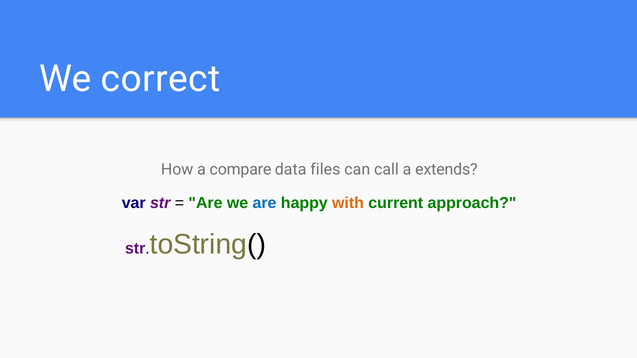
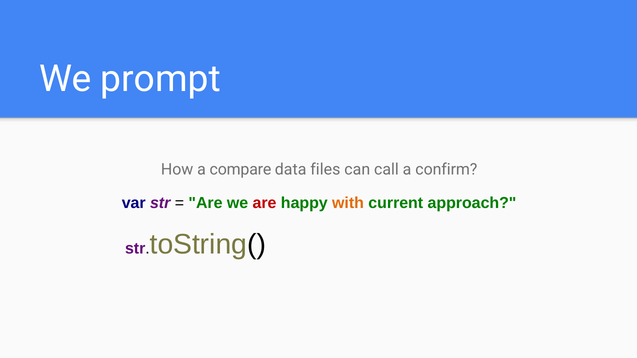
correct: correct -> prompt (161, 79)
extends: extends -> confirm (446, 170)
are colour: blue -> red (265, 203)
